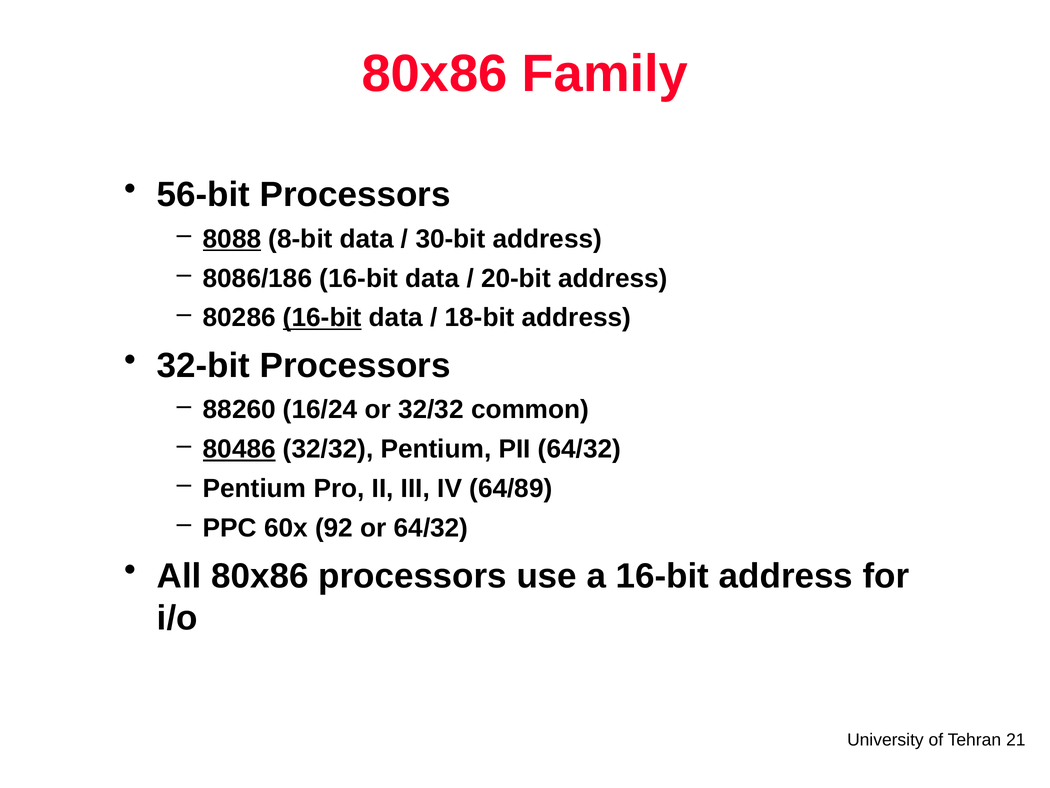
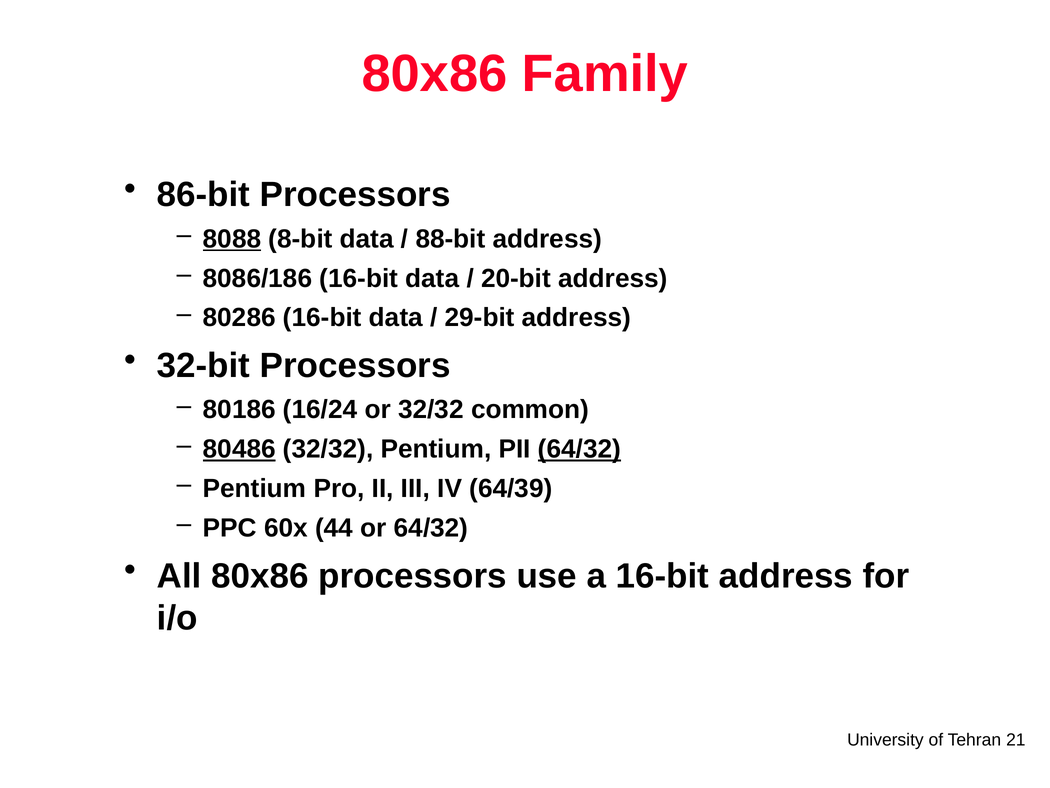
56-bit: 56-bit -> 86-bit (204, 195)
30-bit: 30-bit -> 88-bit (451, 239)
16-bit underline: present -> none (322, 318)
18-bit: 18-bit -> 29-bit (480, 318)
88260: 88260 -> 80186 (239, 410)
64/32 underline: none -> present (579, 449)
64/89: 64/89 -> 64/39 (511, 488)
92: 92 -> 44 (334, 528)
